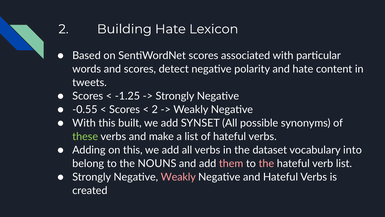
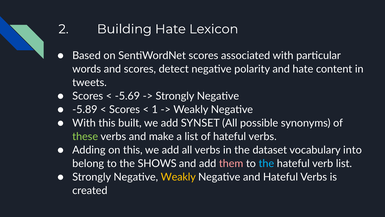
-1.25: -1.25 -> -5.69 (127, 96)
-0.55: -0.55 -> -5.89 (85, 109)
2: 2 -> 1 (155, 109)
NOUNS: NOUNS -> SHOWS (157, 163)
the colour: pink -> light blue (266, 163)
Weakly colour: pink -> yellow (178, 177)
